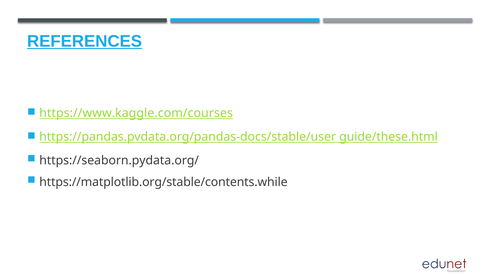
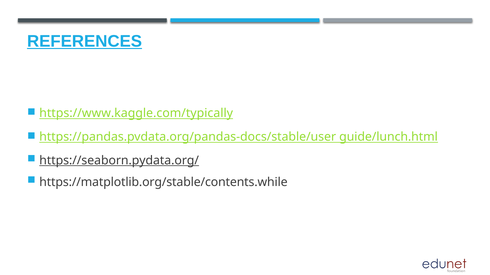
https://www.kaggle.com/courses: https://www.kaggle.com/courses -> https://www.kaggle.com/typically (136, 113)
guide/these.html: guide/these.html -> guide/lunch.html (389, 137)
https://seaborn.pydata.org/ underline: none -> present (119, 161)
